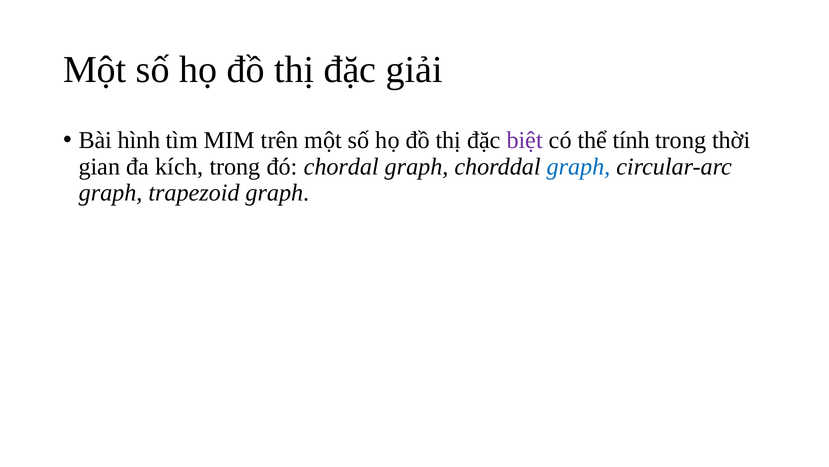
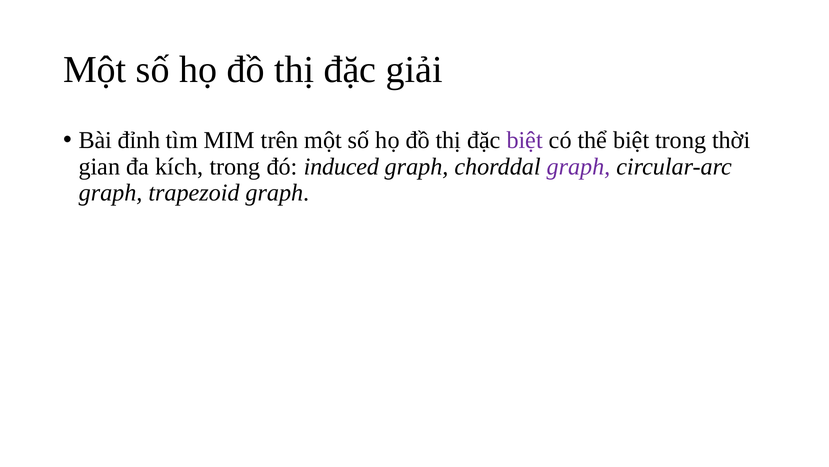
hình: hình -> đỉnh (139, 140)
thể tính: tính -> biệt (631, 140)
chordal: chordal -> induced (341, 166)
graph colour: blue -> purple (578, 166)
